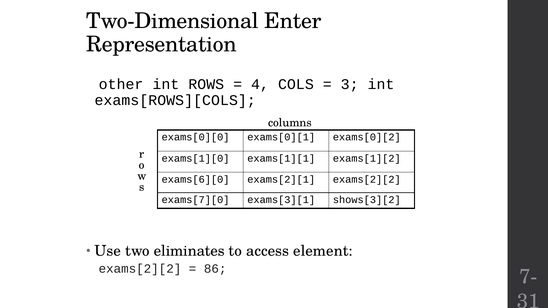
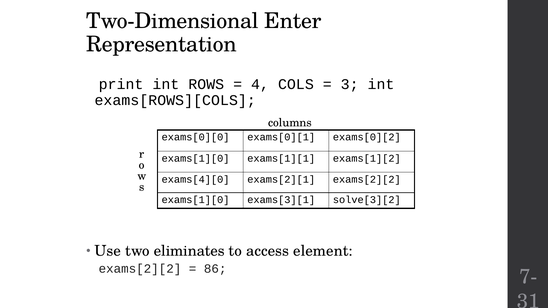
other: other -> print (121, 84)
exams[6][0: exams[6][0 -> exams[4][0 (196, 179)
exams[7][0: exams[7][0 -> exams[1][0 (196, 200)
shows[3][2: shows[3][2 -> solve[3][2 (367, 200)
